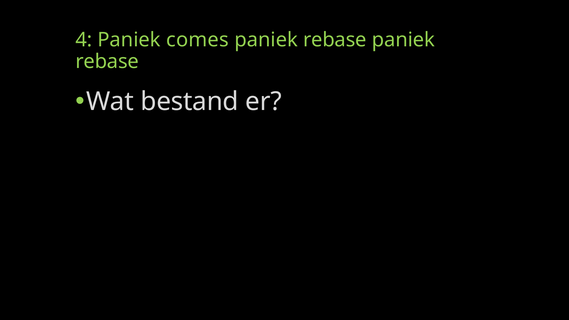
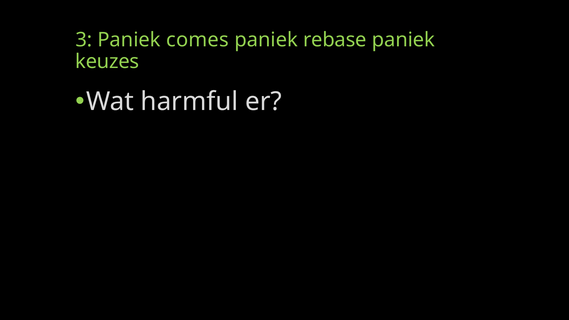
4: 4 -> 3 (84, 40)
rebase: rebase -> keuzes (107, 62)
bestand: bestand -> harmful (189, 101)
